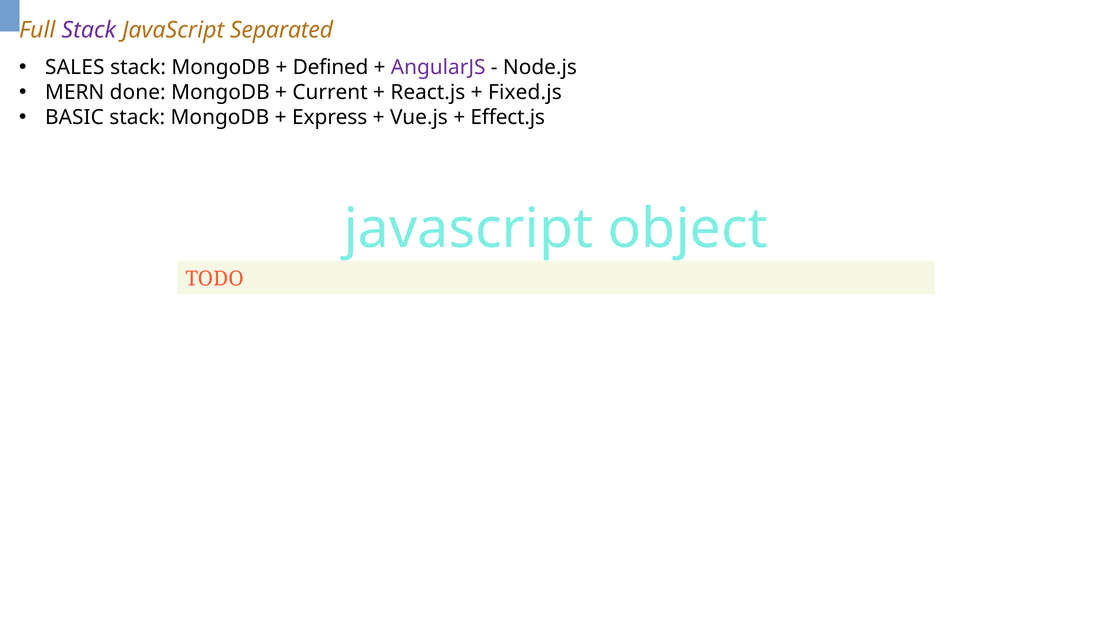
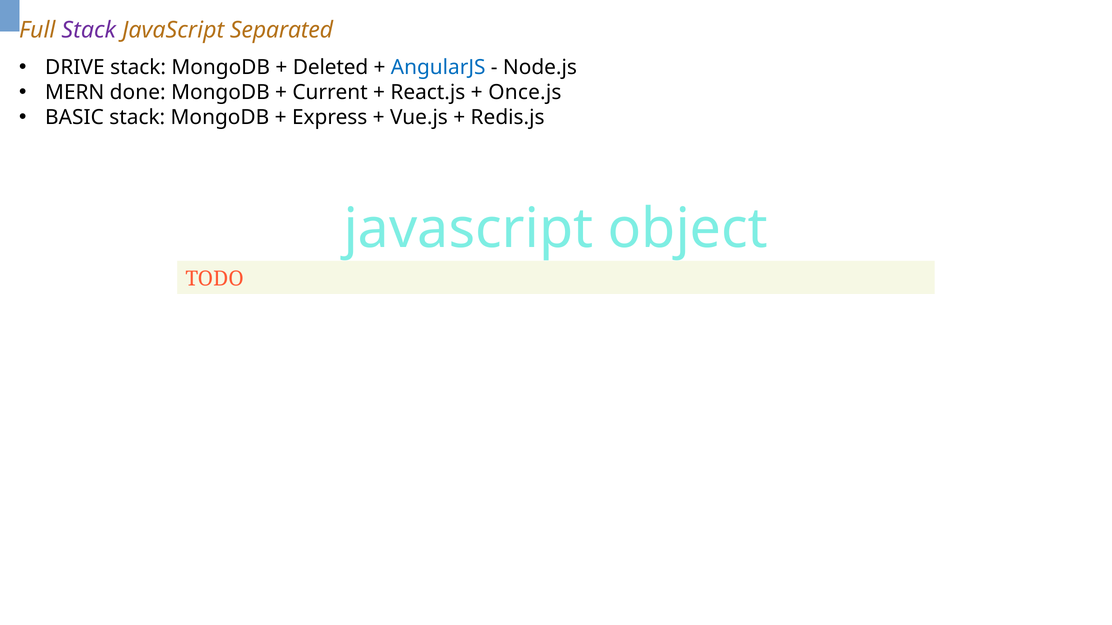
SALES: SALES -> DRIVE (75, 68)
Defined: Defined -> Deleted (331, 68)
AngularJS colour: purple -> blue (438, 68)
Fixed.js: Fixed.js -> Once.js (525, 93)
Effect.js: Effect.js -> Redis.js (508, 118)
